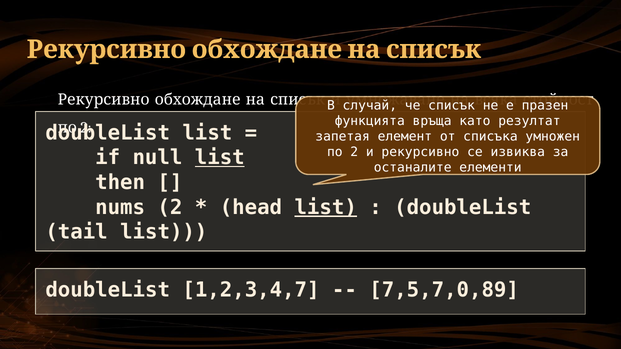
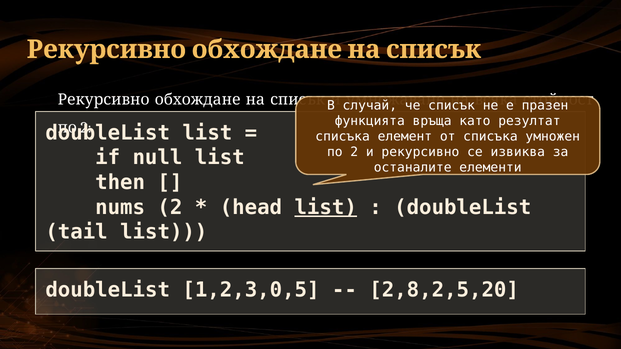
запетая: запетая -> списъка (343, 137)
list underline: present -> none (220, 158)
1,2,3,4,7: 1,2,3,4,7 -> 1,2,3,0,5 (251, 290)
7,5,7,0,89: 7,5,7,0,89 -> 2,8,2,5,20 (444, 290)
